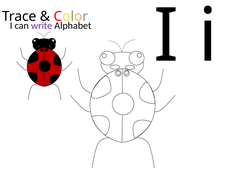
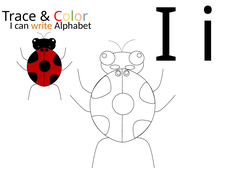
write colour: purple -> orange (42, 26)
